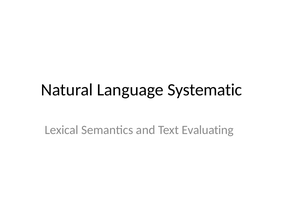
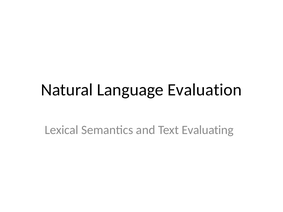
Systematic: Systematic -> Evaluation (205, 90)
